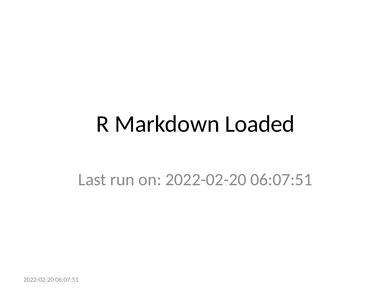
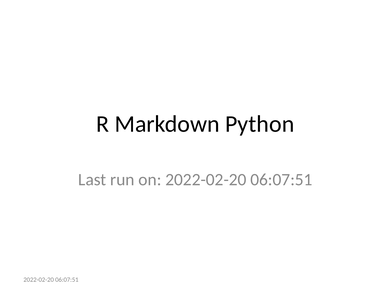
Loaded: Loaded -> Python (260, 124)
